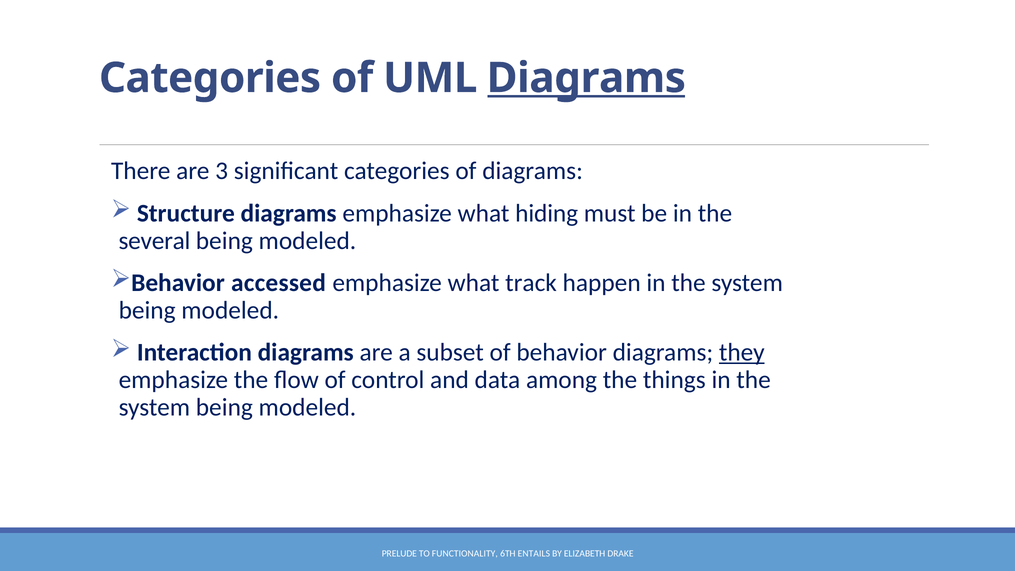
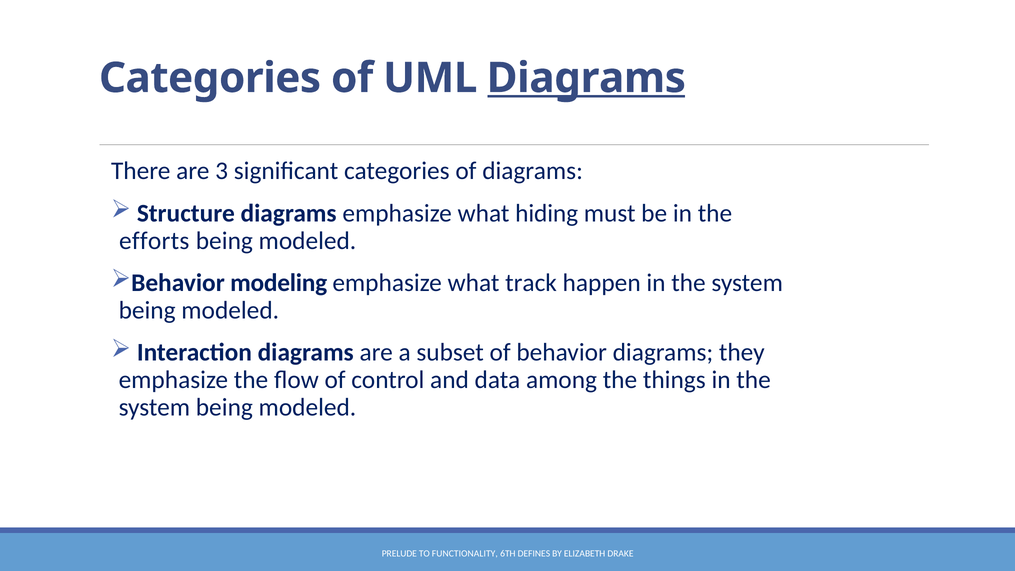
several: several -> efforts (154, 241)
accessed: accessed -> modeling (279, 283)
they underline: present -> none (742, 352)
ENTAILS: ENTAILS -> DEFINES (534, 554)
